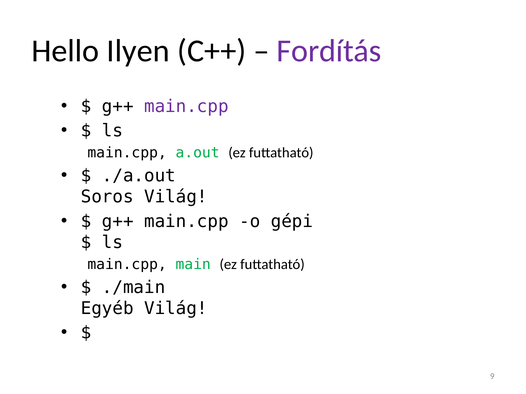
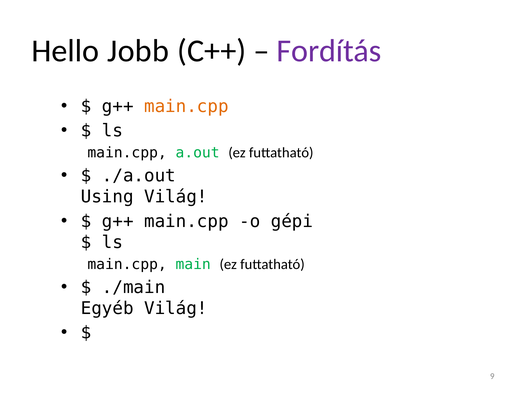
Ilyen: Ilyen -> Jobb (138, 51)
main.cpp colour: purple -> orange (186, 106)
Soros: Soros -> Using (107, 197)
